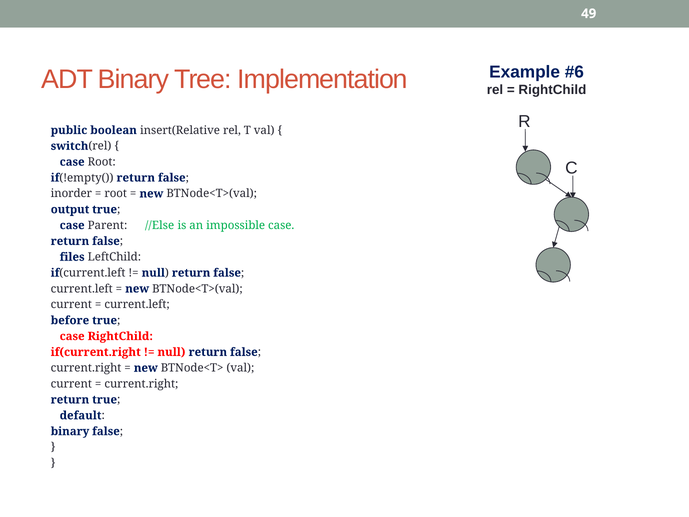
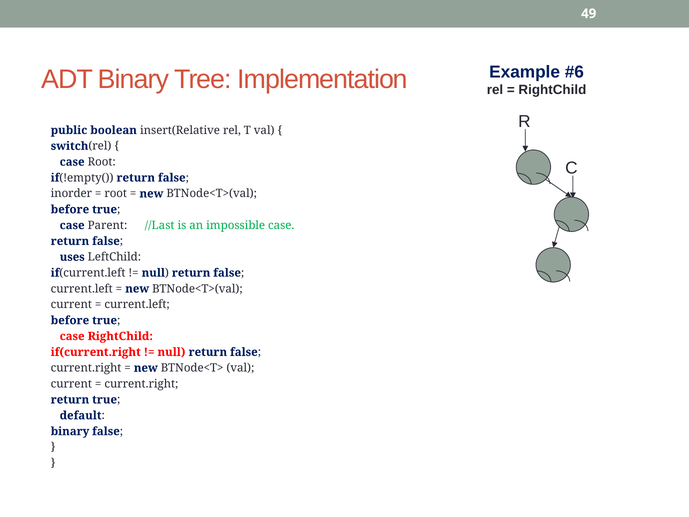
output: output -> before (70, 209)
//Else: //Else -> //Last (160, 225)
files: files -> uses (72, 257)
